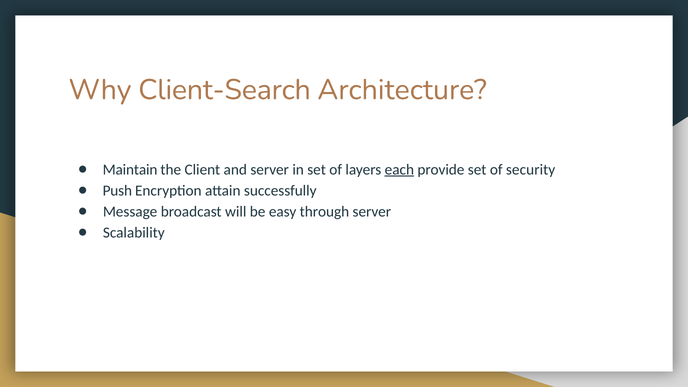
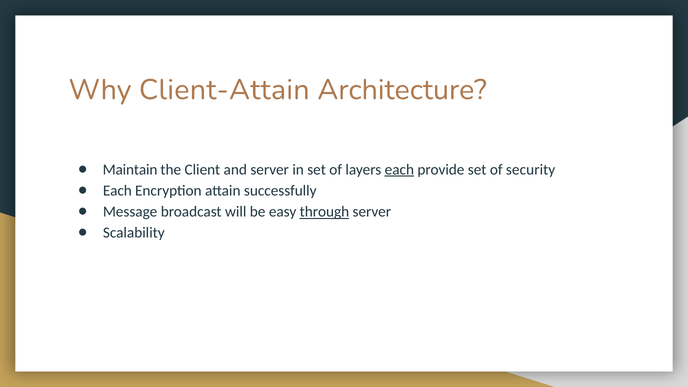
Client-Search: Client-Search -> Client-Attain (224, 90)
Push: Push -> Each (117, 191)
through underline: none -> present (324, 212)
